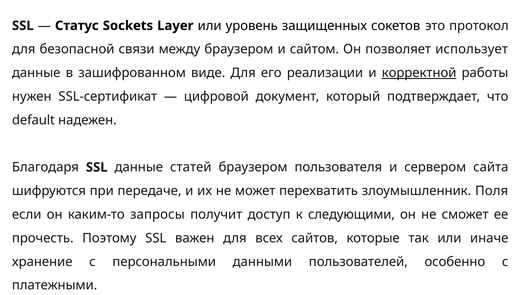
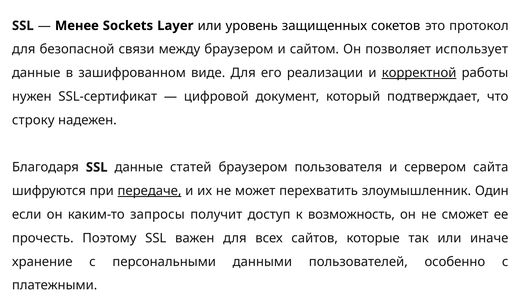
Статус: Статус -> Менее (77, 26)
default: default -> строку (33, 120)
передаче underline: none -> present (150, 191)
Поля: Поля -> Один (492, 191)
следующими: следующими -> возможность (351, 214)
